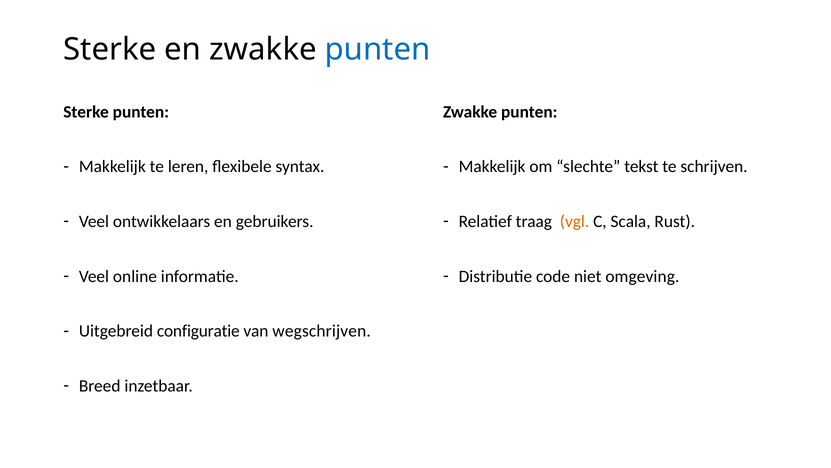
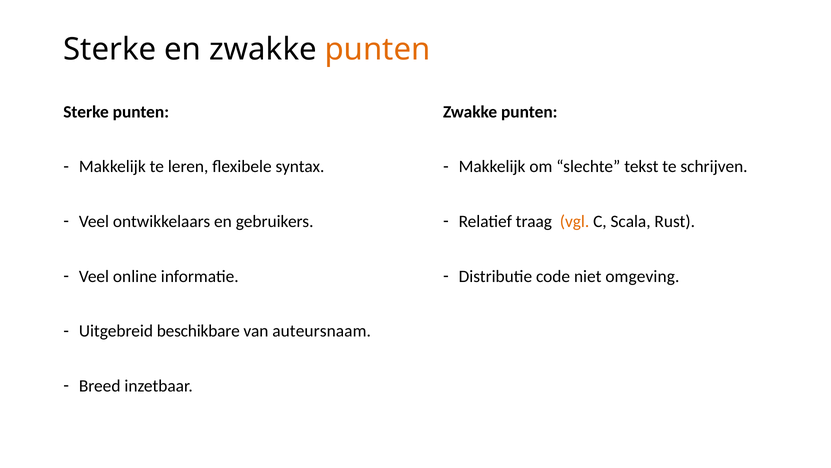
punten colour: blue -> orange (378, 49)
configuratie: configuratie -> beschikbare (198, 331)
wegschrijven: wegschrijven -> auteursnaam (322, 331)
